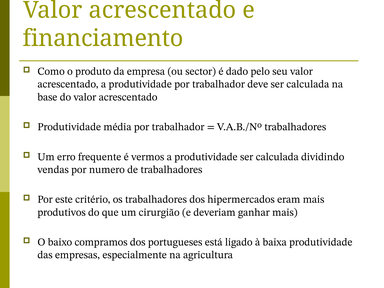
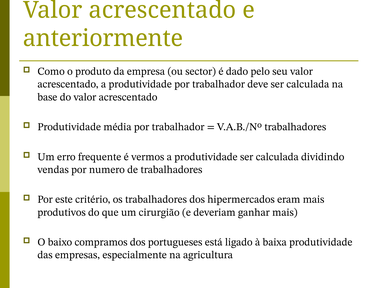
financiamento: financiamento -> anteriormente (103, 38)
